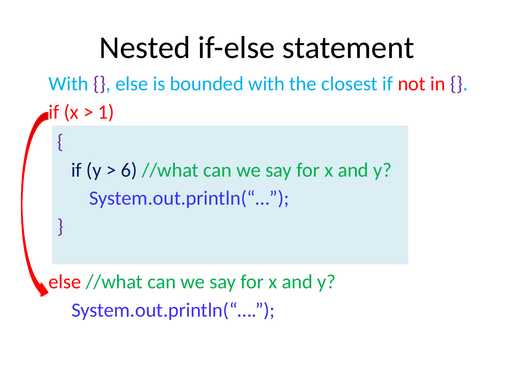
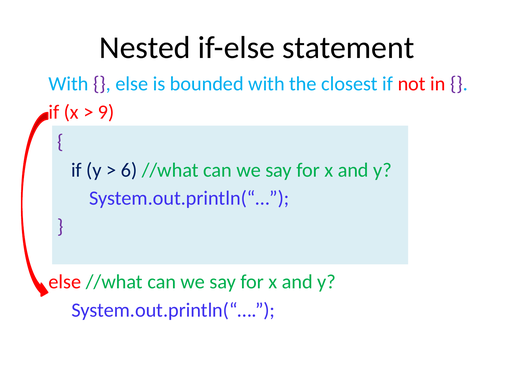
1: 1 -> 9 (106, 112)
